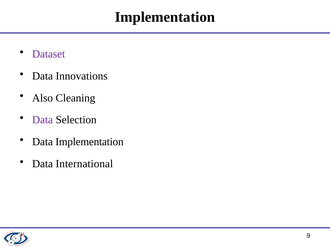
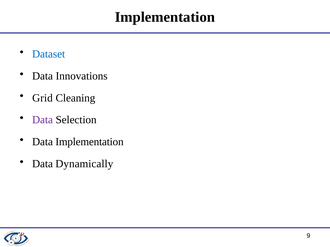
Dataset colour: purple -> blue (49, 54)
Also: Also -> Grid (42, 98)
International: International -> Dynamically (84, 164)
